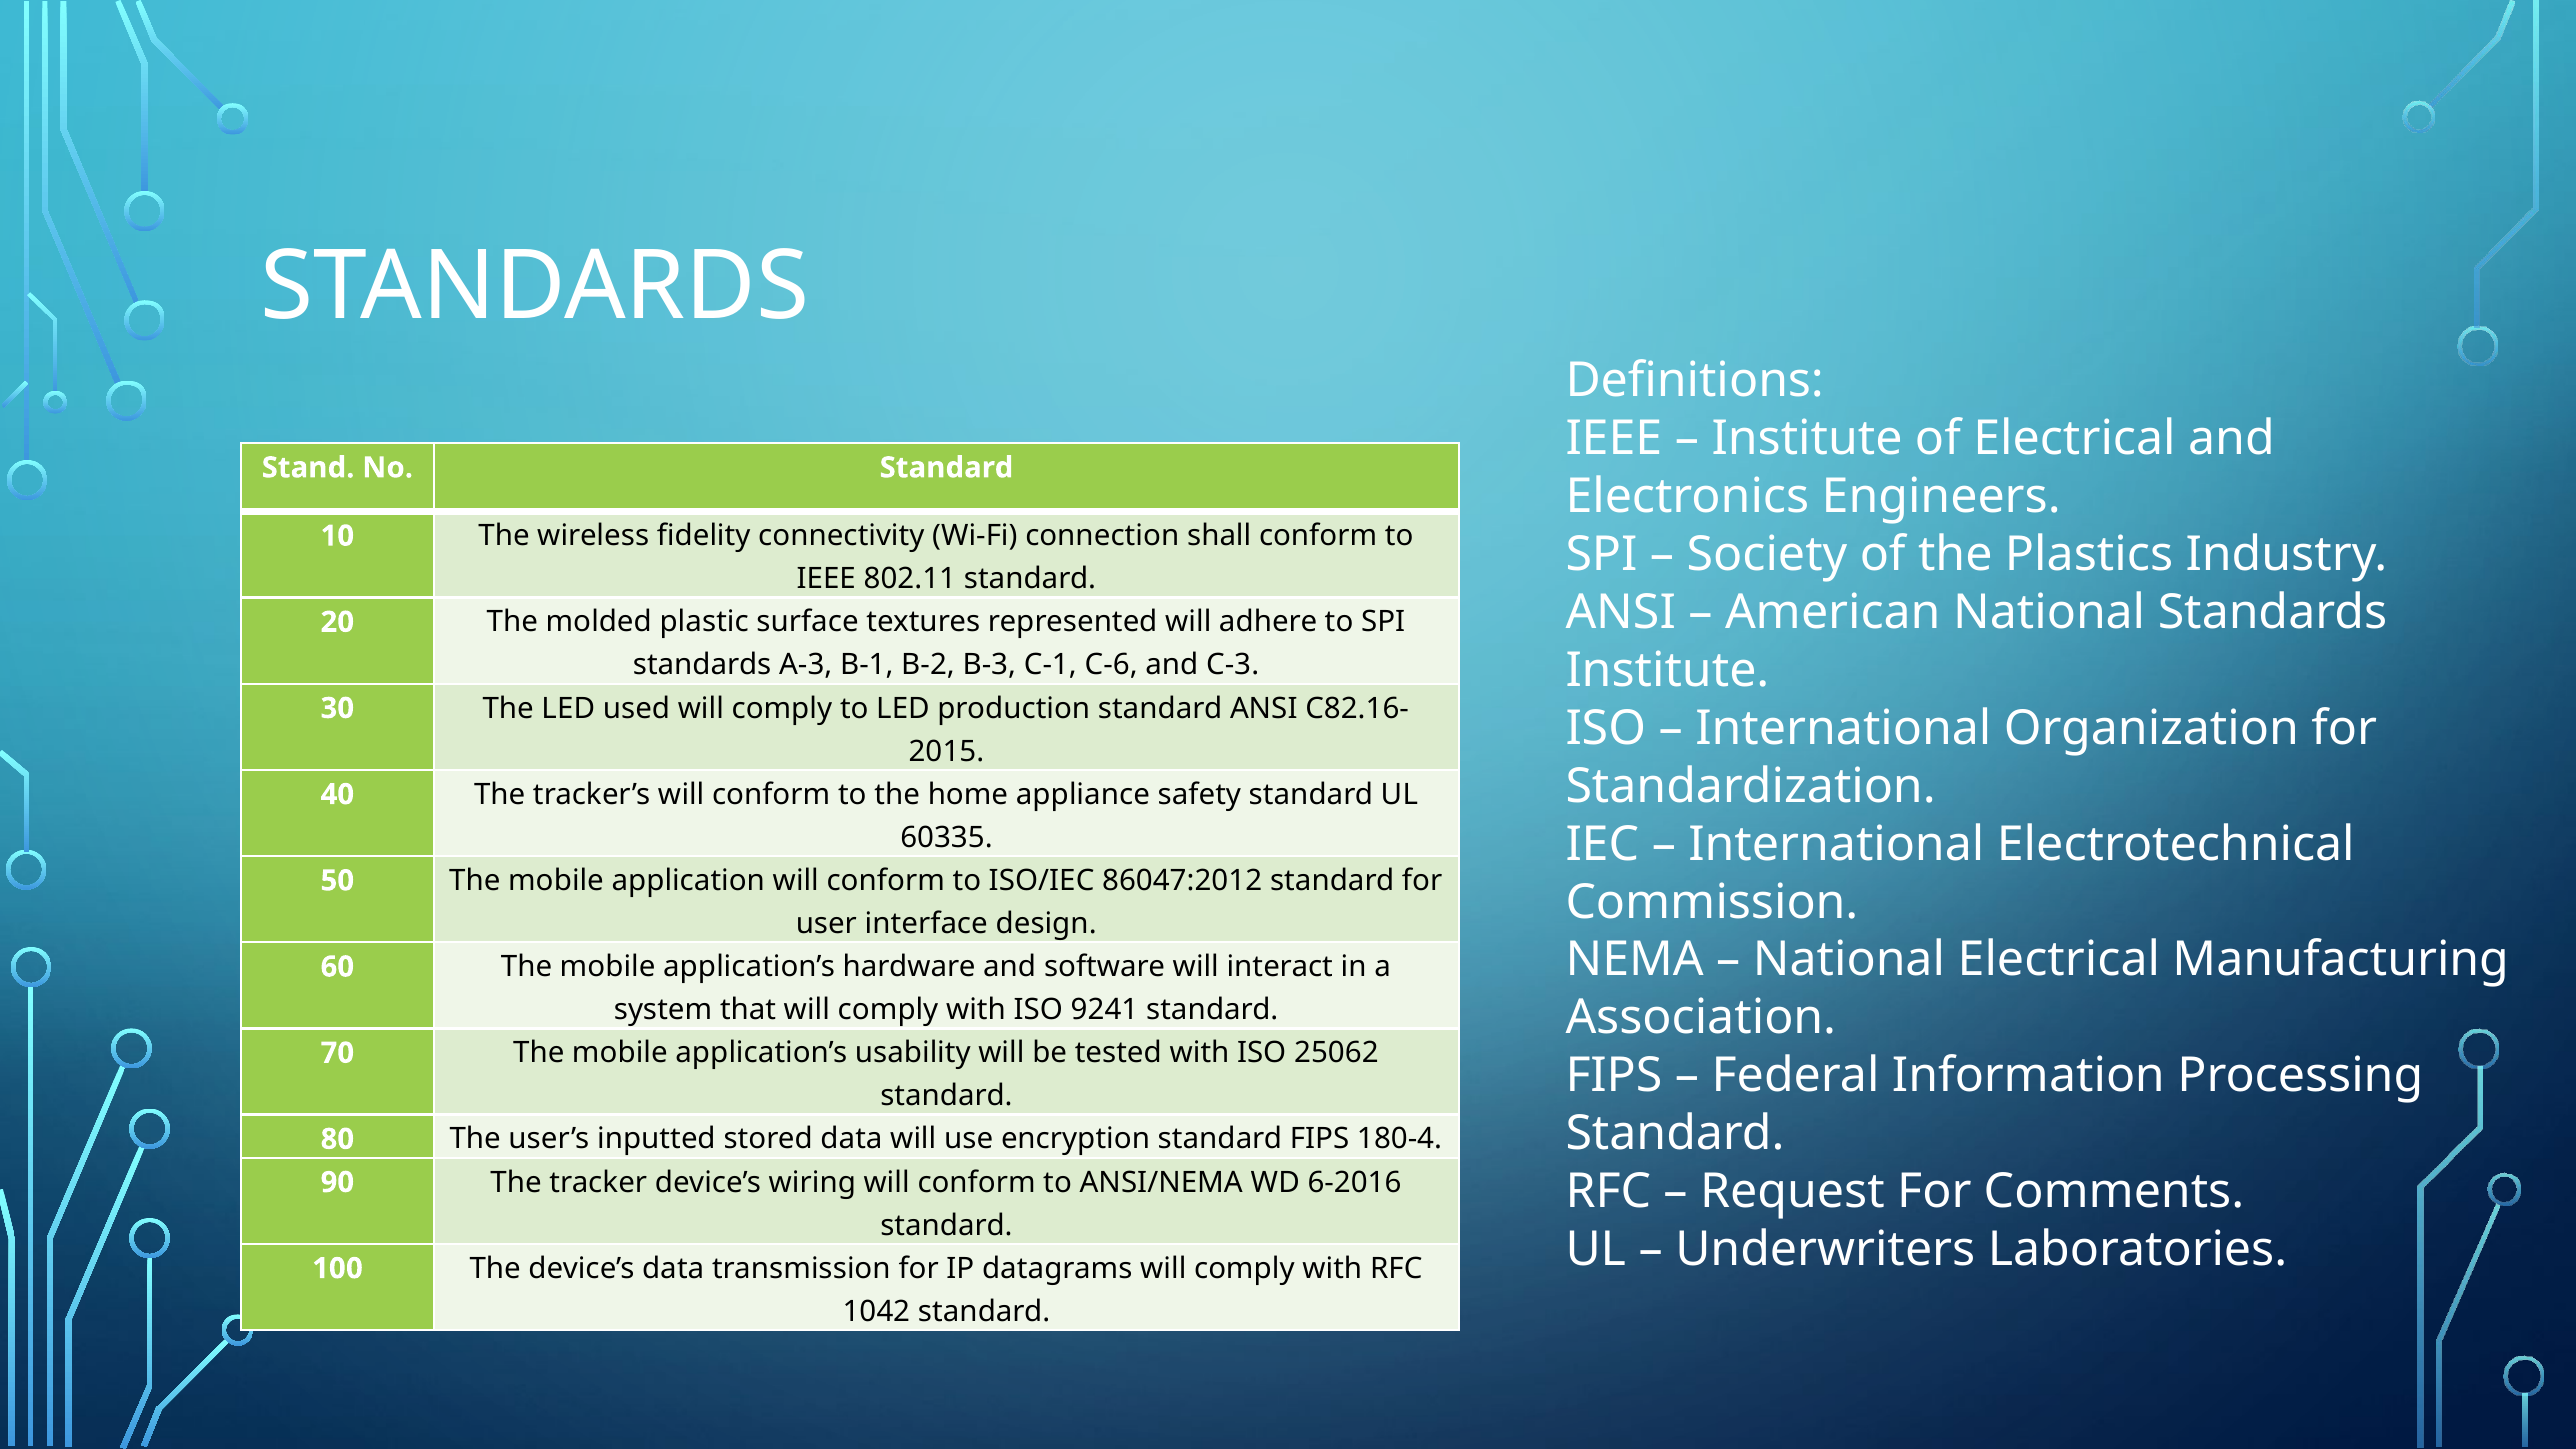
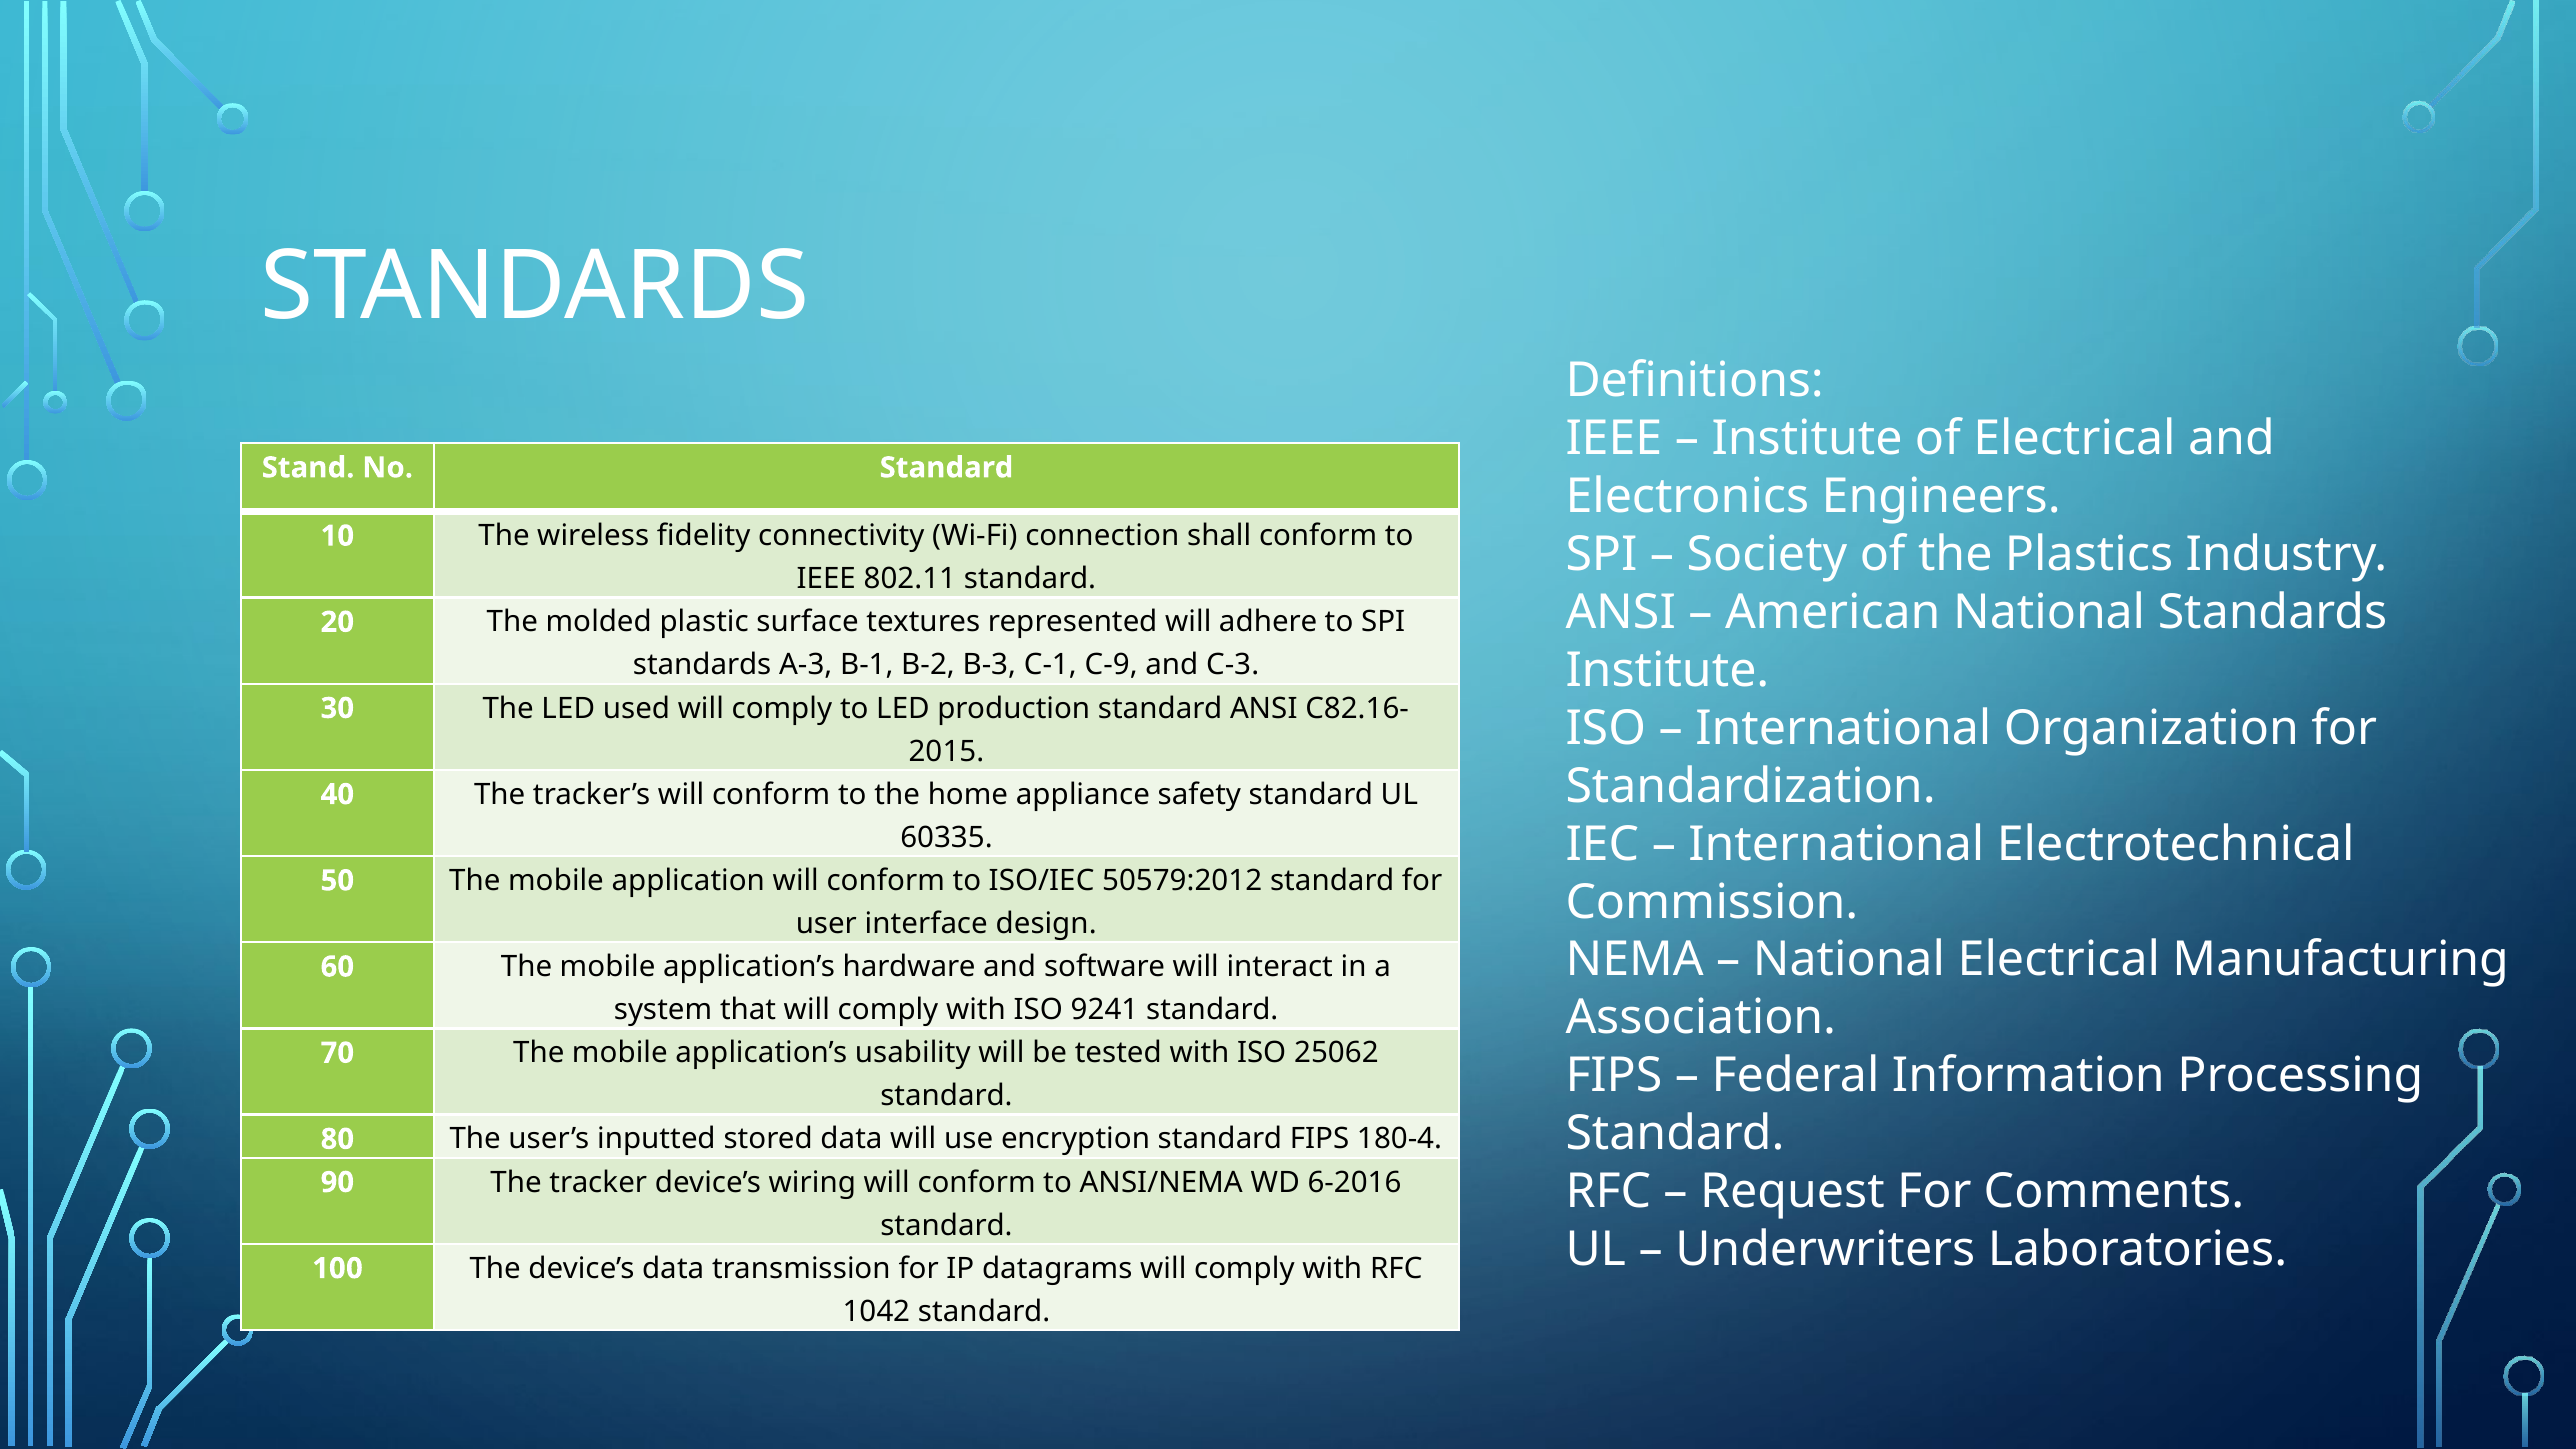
C-6: C-6 -> C-9 (1111, 665)
86047:2012: 86047:2012 -> 50579:2012 (1182, 881)
